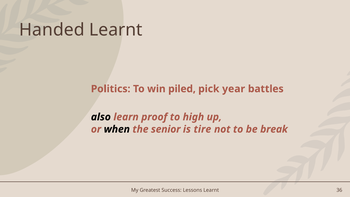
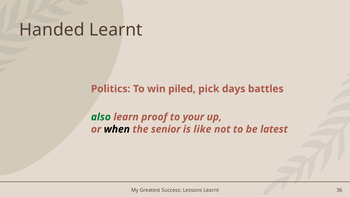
year: year -> days (234, 89)
also colour: black -> green (101, 117)
high: high -> your (193, 117)
tire: tire -> like (202, 129)
break: break -> latest (274, 129)
